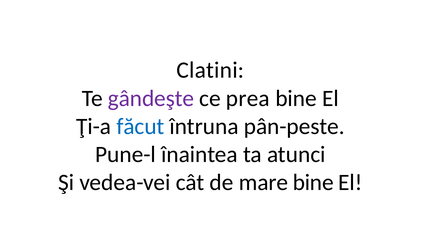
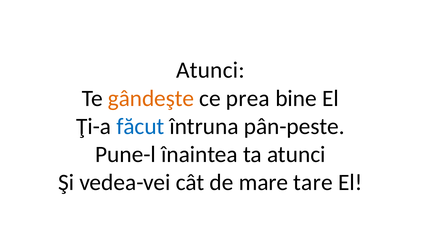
Clatini: Clatini -> Atunci (210, 70)
gândeşte colour: purple -> orange (151, 98)
mare bine: bine -> tare (313, 182)
